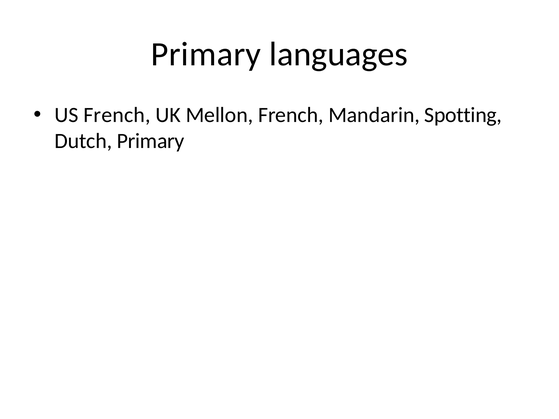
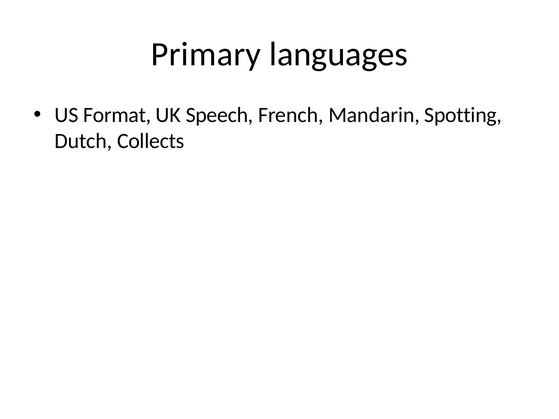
US French: French -> Format (117, 115)
Mellon: Mellon -> Speech (220, 115)
Dutch Primary: Primary -> Collects (151, 141)
